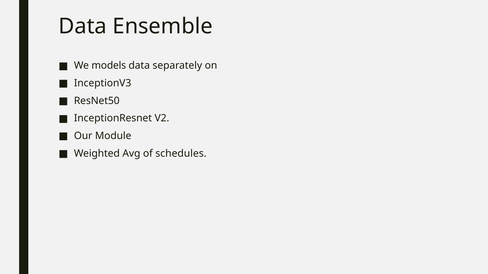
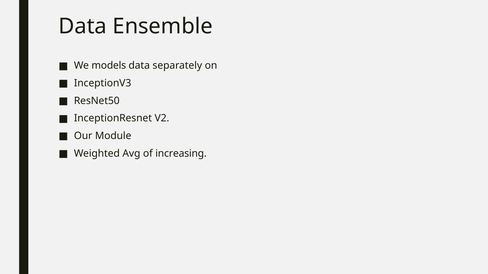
schedules: schedules -> increasing (181, 154)
